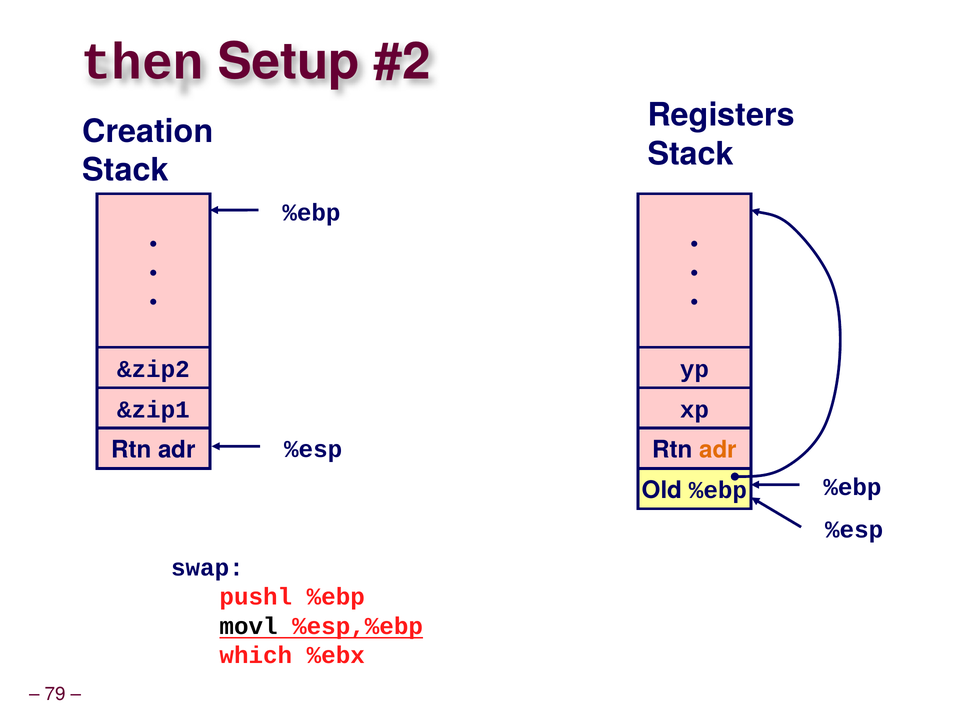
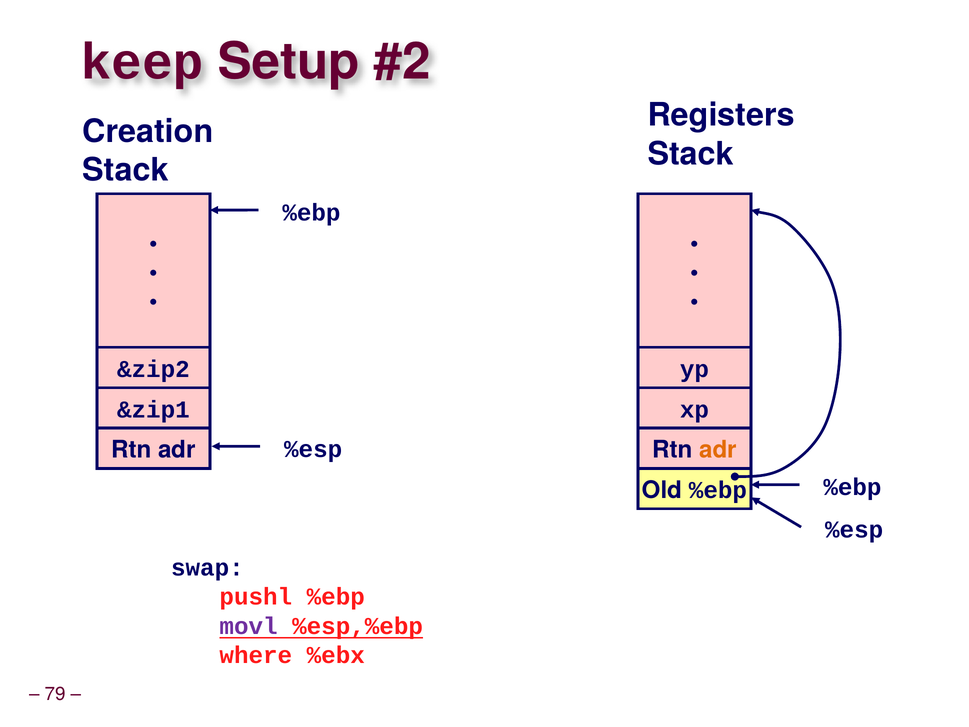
then: then -> keep (142, 62)
movl colour: black -> purple (249, 626)
which: which -> where (256, 655)
